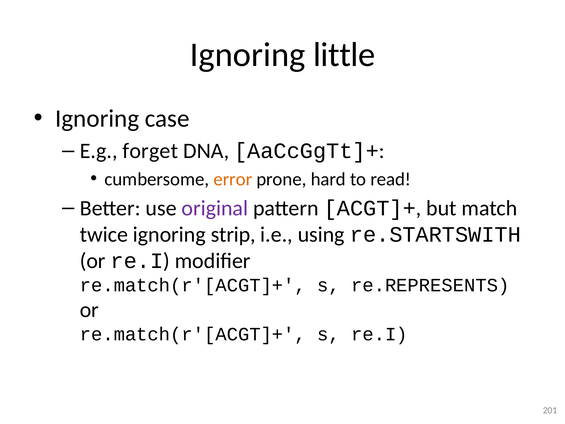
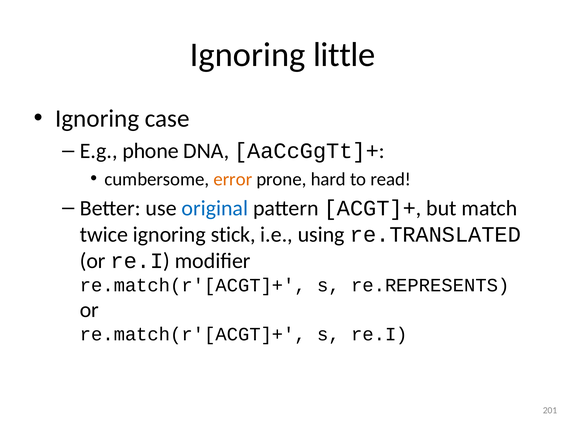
forget: forget -> phone (150, 151)
original colour: purple -> blue (215, 208)
strip: strip -> stick (233, 234)
re.STARTSWITH: re.STARTSWITH -> re.TRANSLATED (435, 234)
